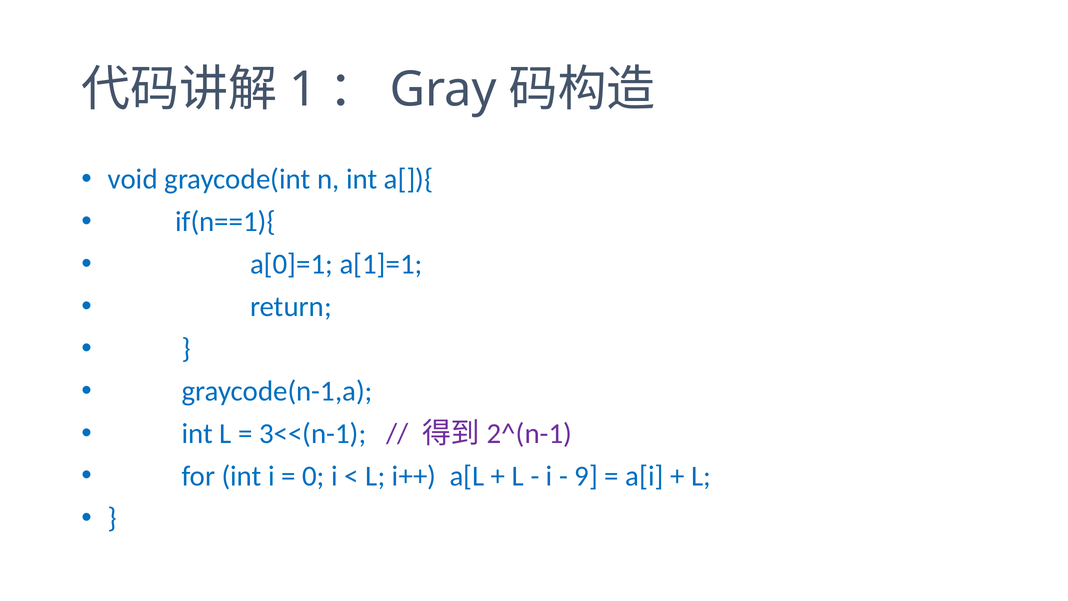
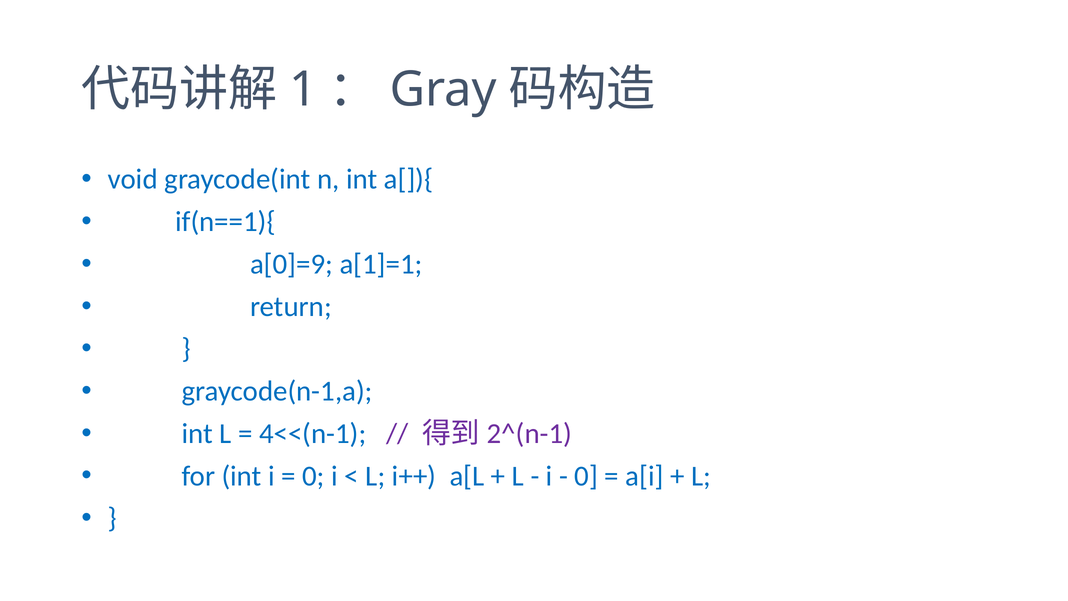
a[0]=1: a[0]=1 -> a[0]=9 (292, 264)
3<<(n-1: 3<<(n-1 -> 4<<(n-1 (313, 433)
9: 9 -> 0 (586, 476)
